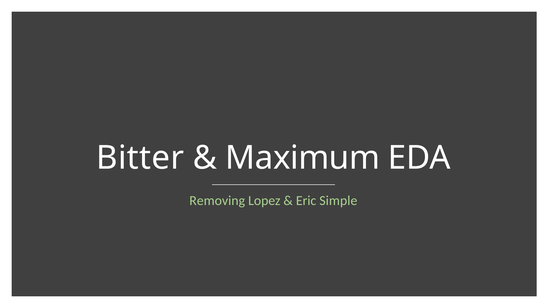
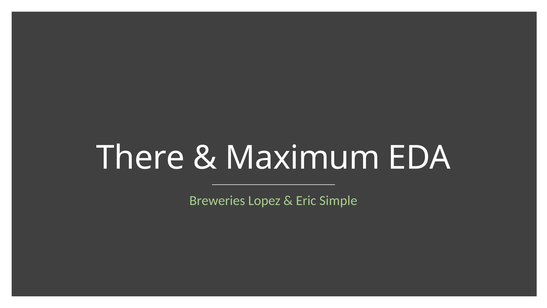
Bitter: Bitter -> There (140, 158)
Removing: Removing -> Breweries (217, 200)
